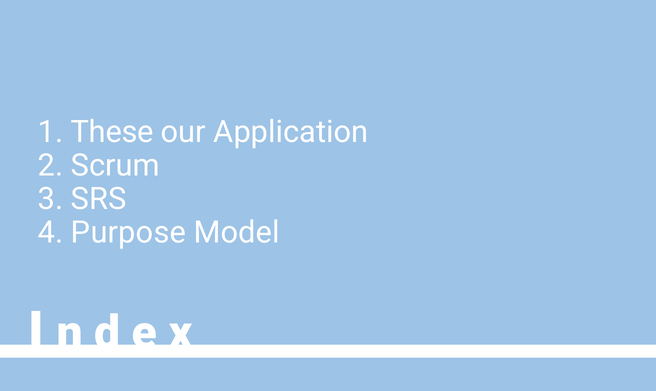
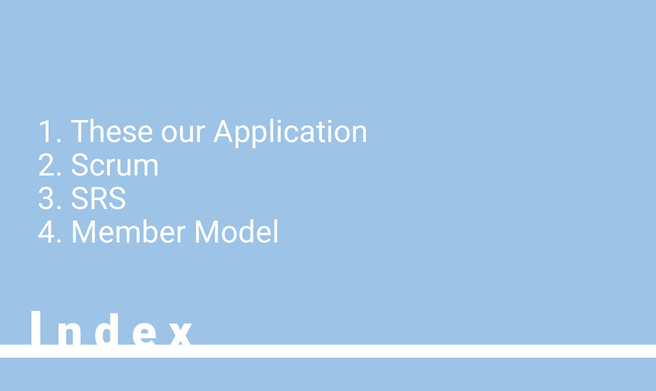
Purpose: Purpose -> Member (129, 232)
